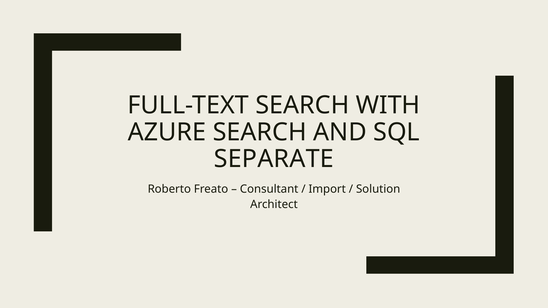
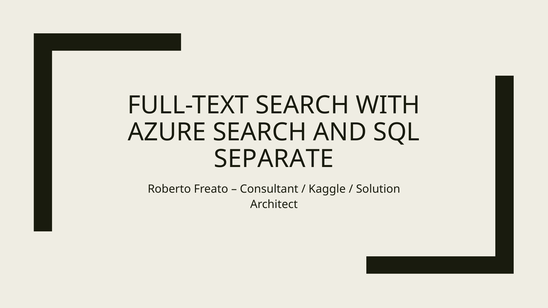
Import: Import -> Kaggle (327, 189)
